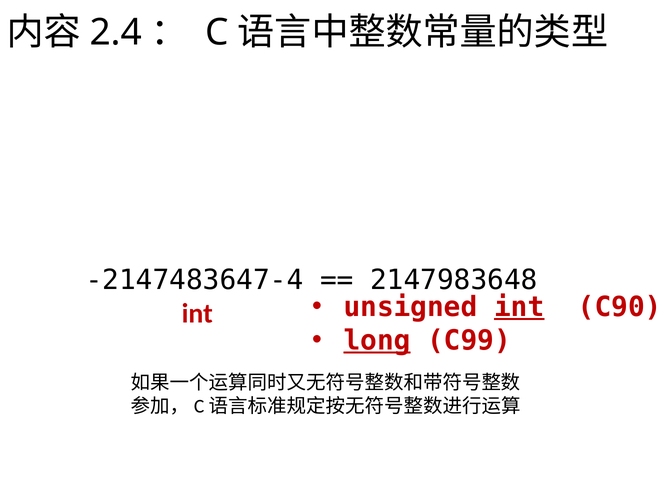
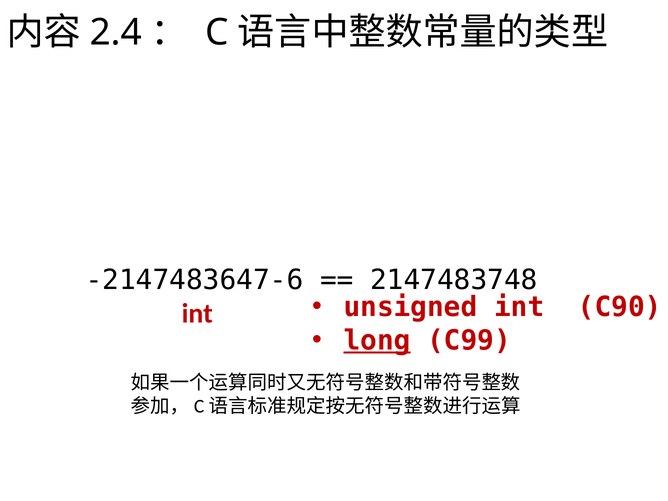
-2147483647-4: -2147483647-4 -> -2147483647-6 (194, 280)
2147983648: 2147983648 -> 2147483748 (454, 280)
int underline: present -> none (519, 307)
